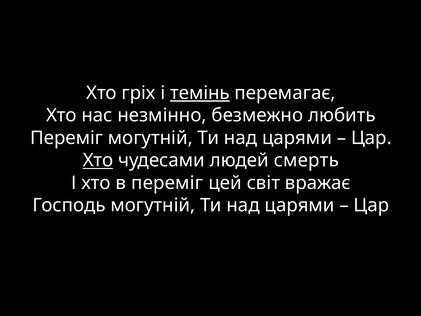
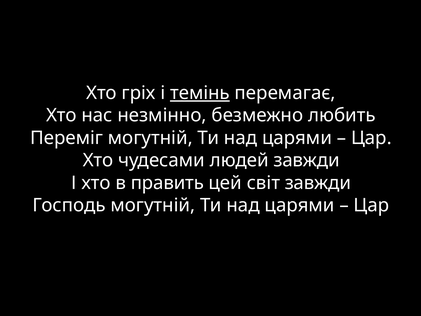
Хто underline: present -> none (98, 160)
людей смерть: смерть -> завжди (307, 160)
в переміг: переміг -> править (167, 183)
світ вражає: вражає -> завжди (318, 183)
